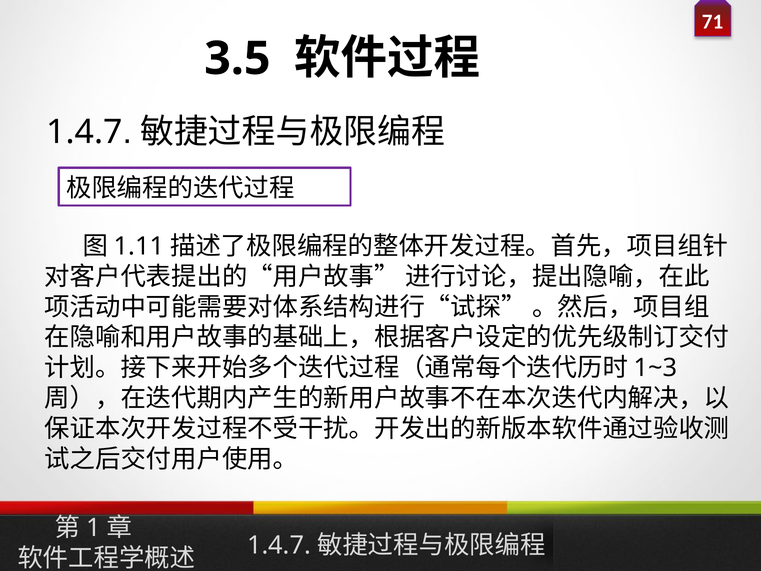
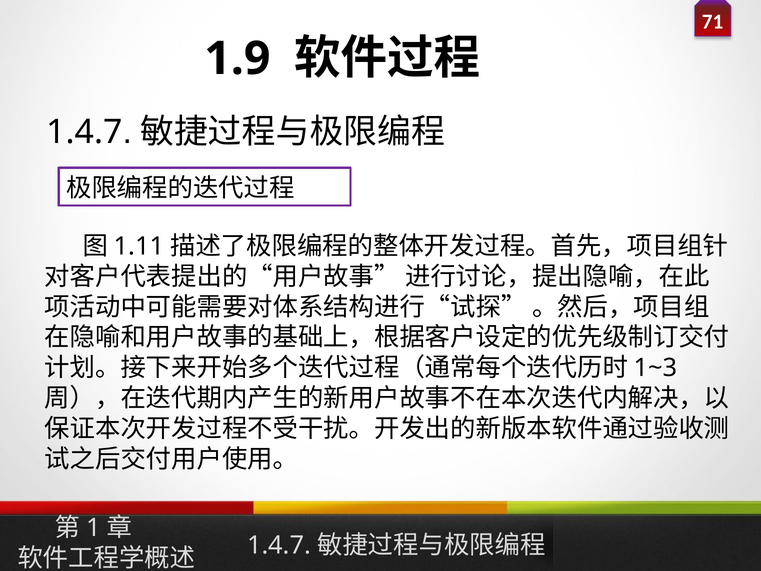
3.5: 3.5 -> 1.9 (237, 59)
